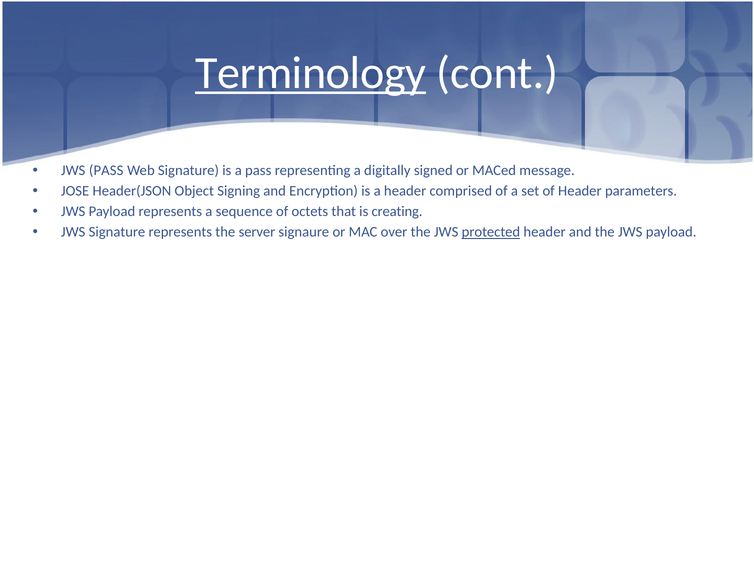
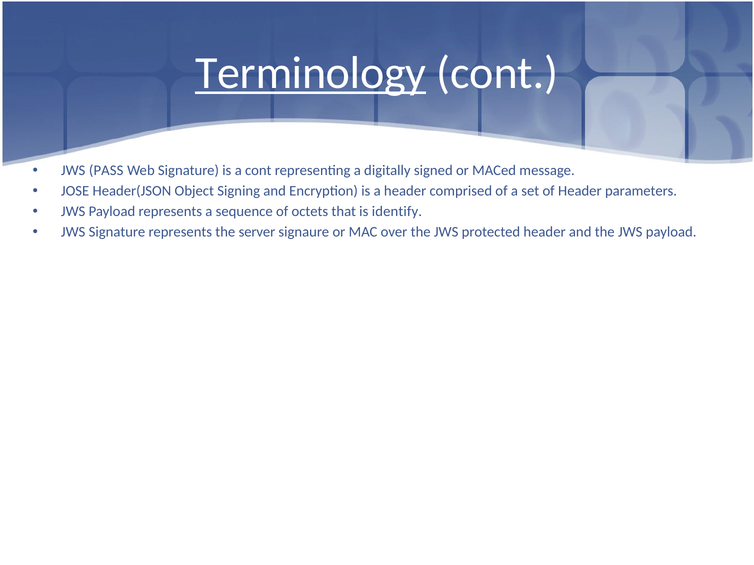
a pass: pass -> cont (258, 171)
creating: creating -> identify (397, 212)
protected underline: present -> none (491, 232)
